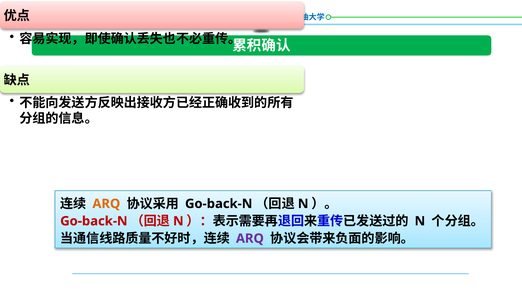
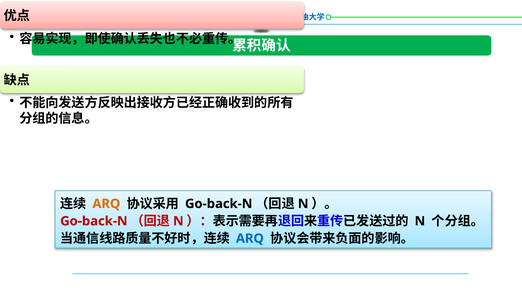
ARQ colour: purple -> blue (250, 239)
